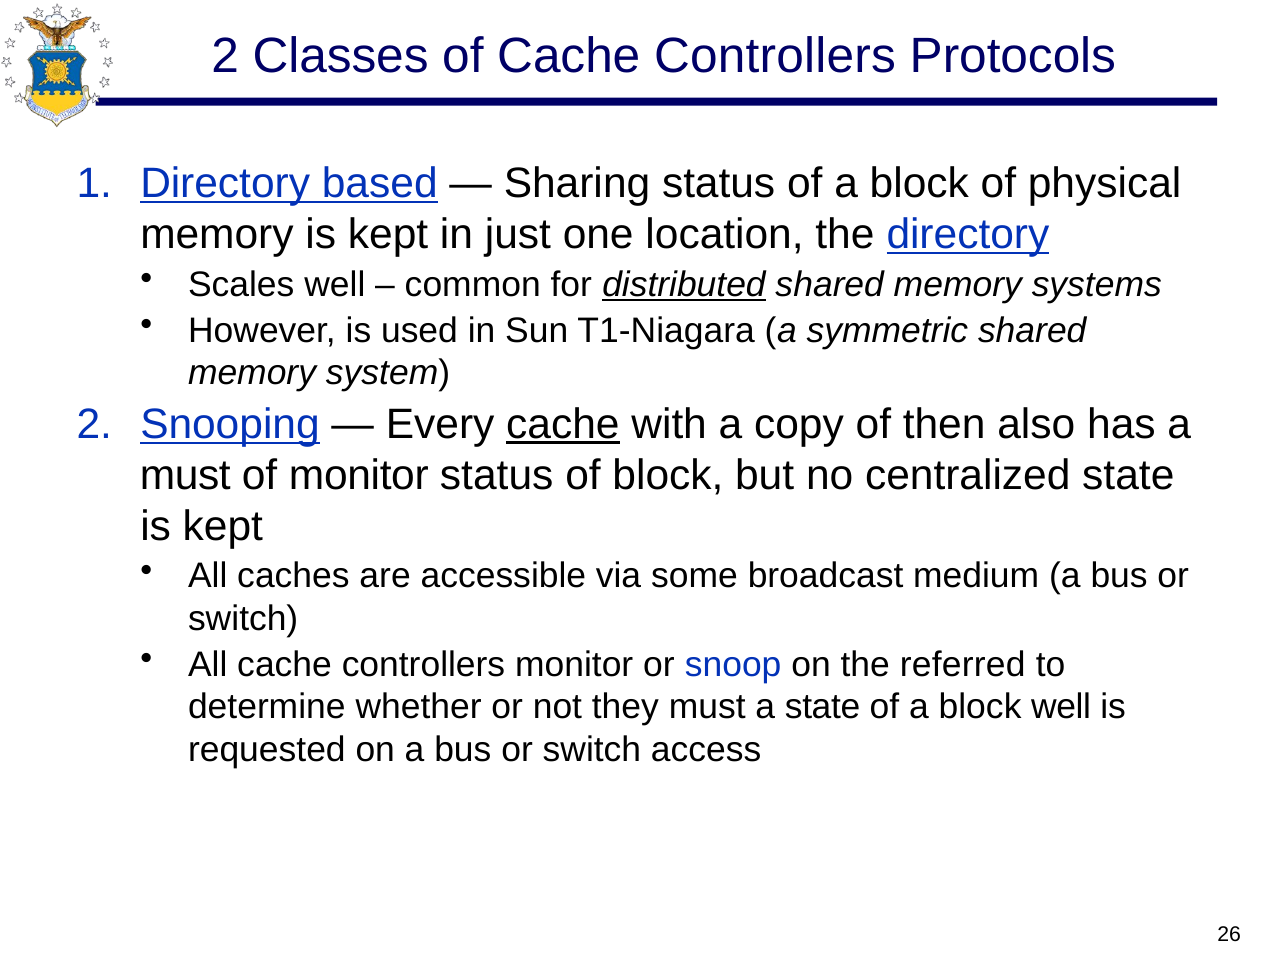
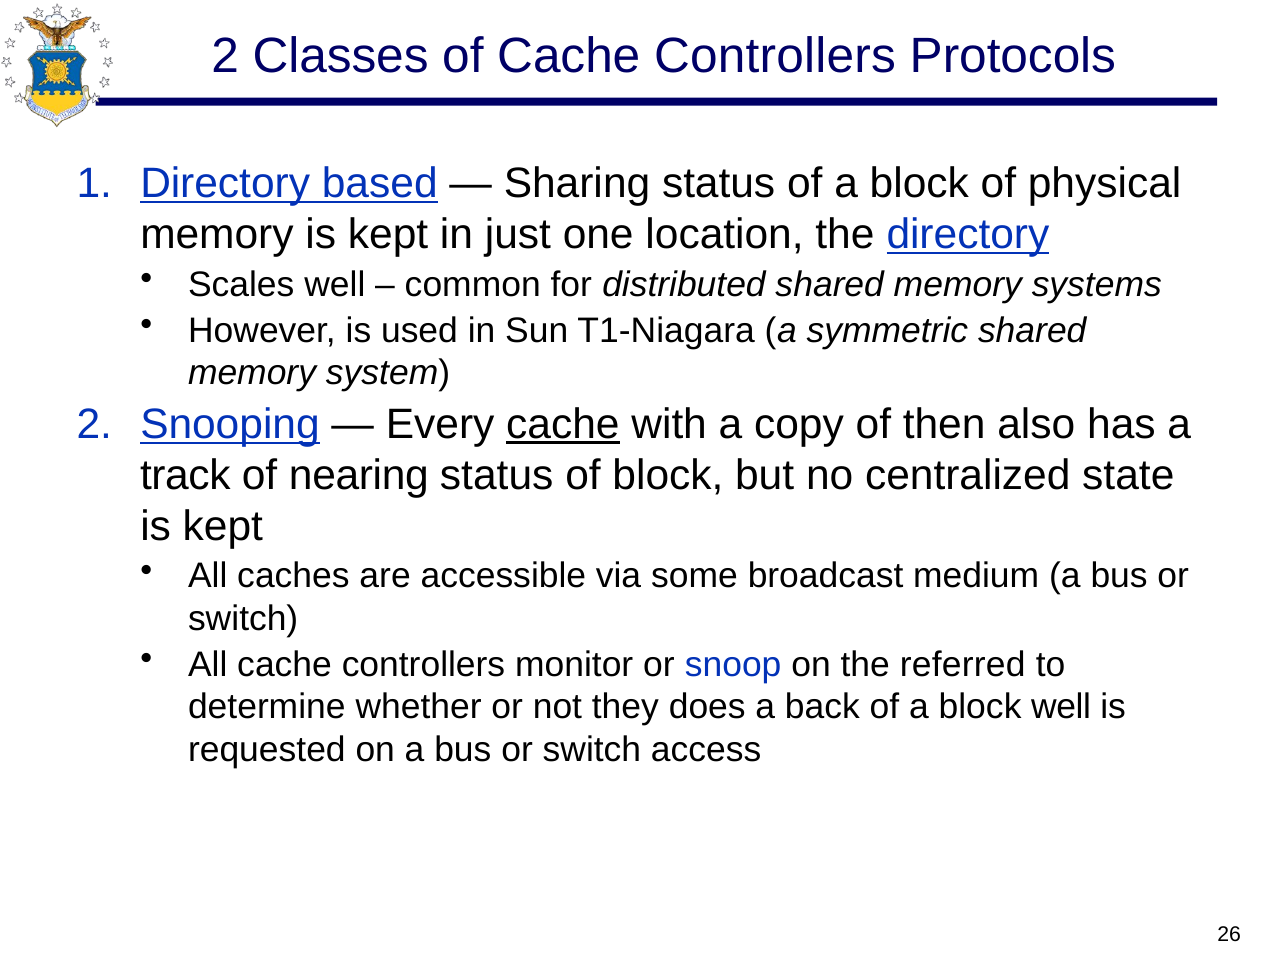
distributed underline: present -> none (684, 284)
must: must -> track (185, 476)
of monitor: monitor -> nearing (359, 476)
they must: must -> does (707, 707)
a state: state -> back (822, 707)
